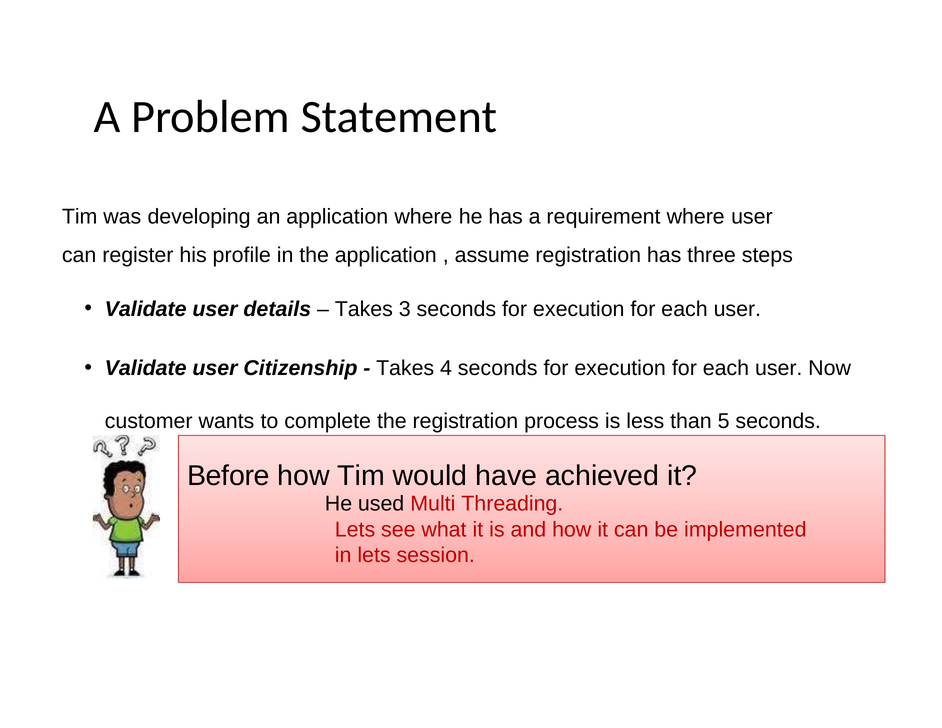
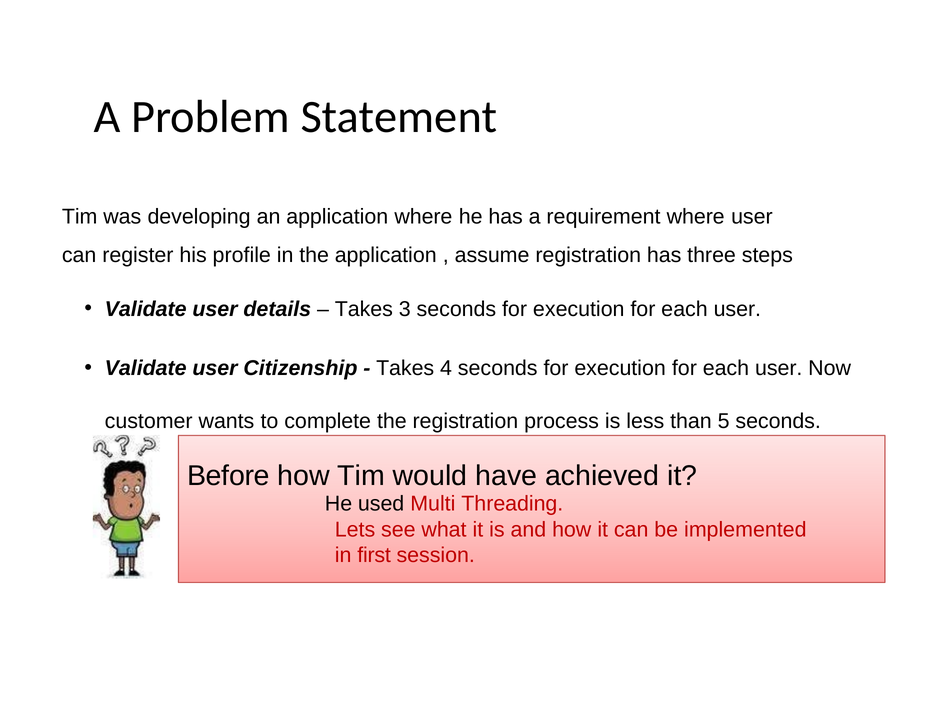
in lets: lets -> first (374, 555)
